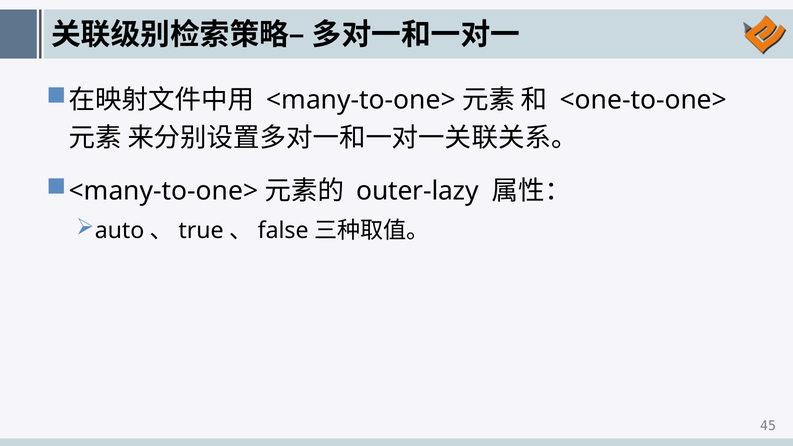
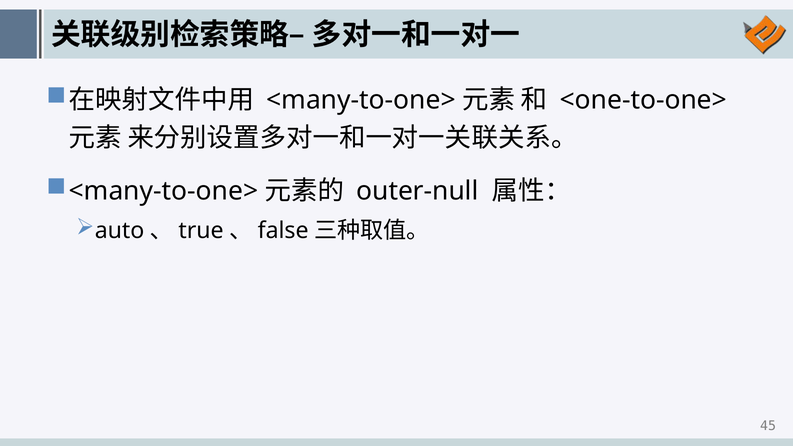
outer-lazy: outer-lazy -> outer-null (417, 191)
